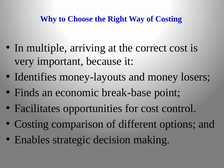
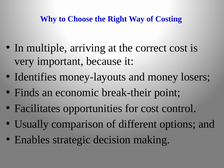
break-base: break-base -> break-their (127, 93)
Costing: Costing -> Usually (31, 124)
